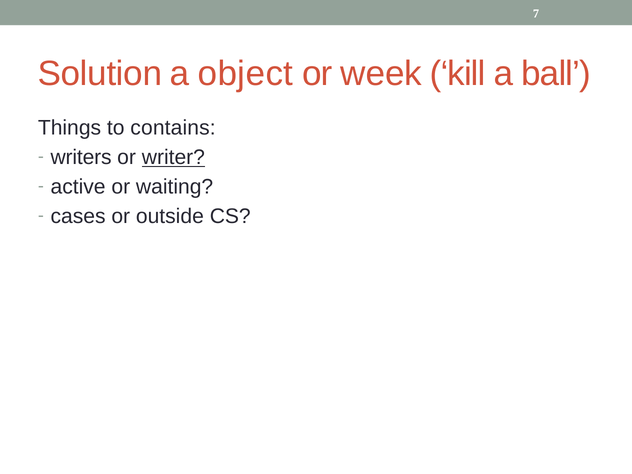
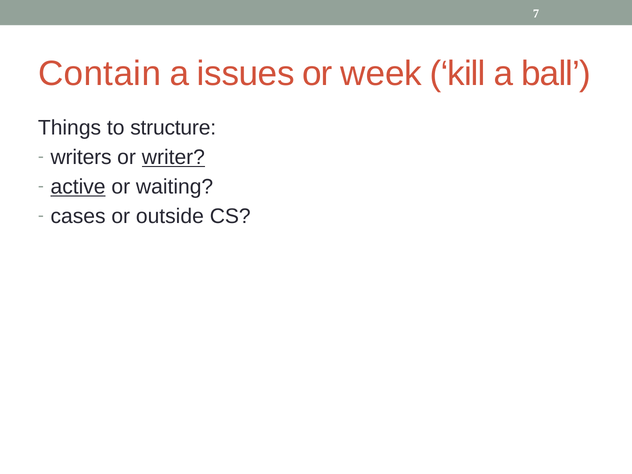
Solution: Solution -> Contain (100, 74)
object: object -> issues (246, 74)
contains: contains -> structure (173, 128)
active underline: none -> present (78, 187)
